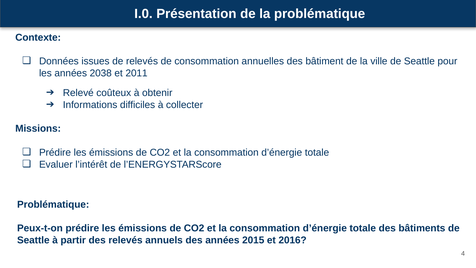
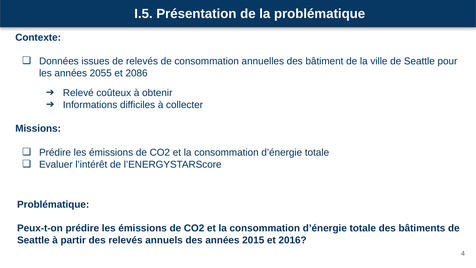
I.0: I.0 -> I.5 (143, 14)
2038: 2038 -> 2055 (101, 73)
2011: 2011 -> 2086 (137, 73)
